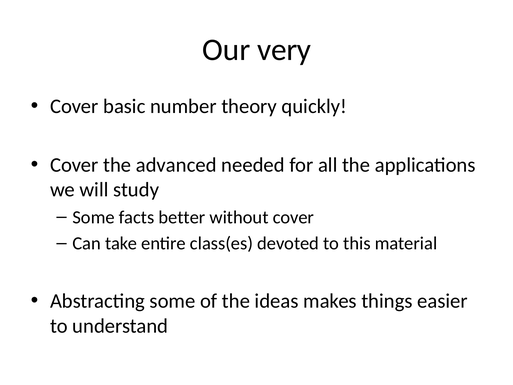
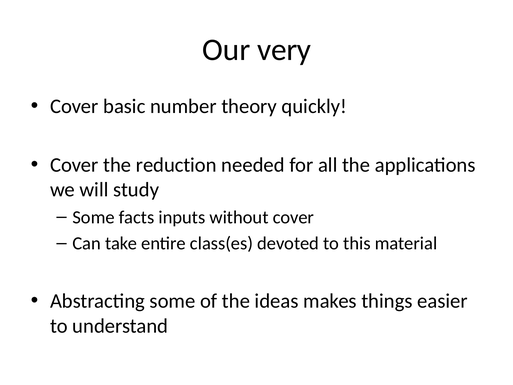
advanced: advanced -> reduction (176, 165)
better: better -> inputs (182, 217)
